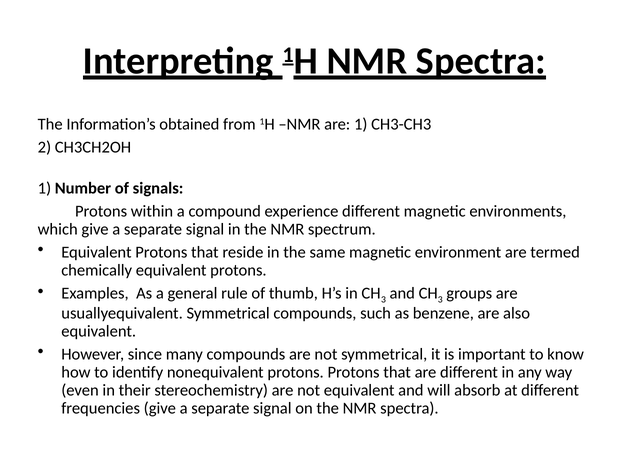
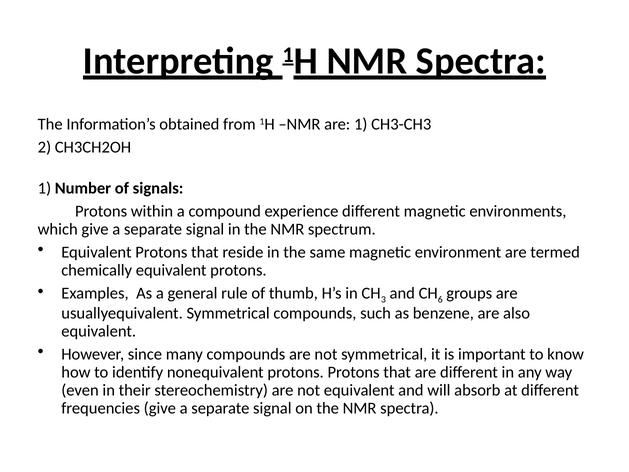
3: 3 -> 6 (440, 299)
